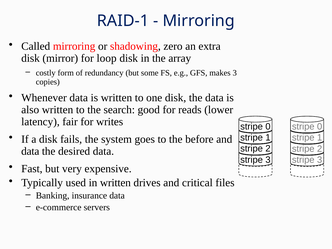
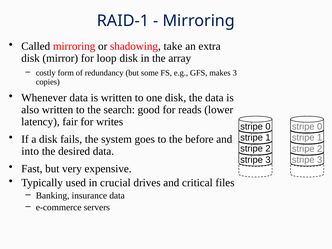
zero: zero -> take (173, 46)
data: data -> into (30, 151)
in written: written -> crucial (115, 183)
